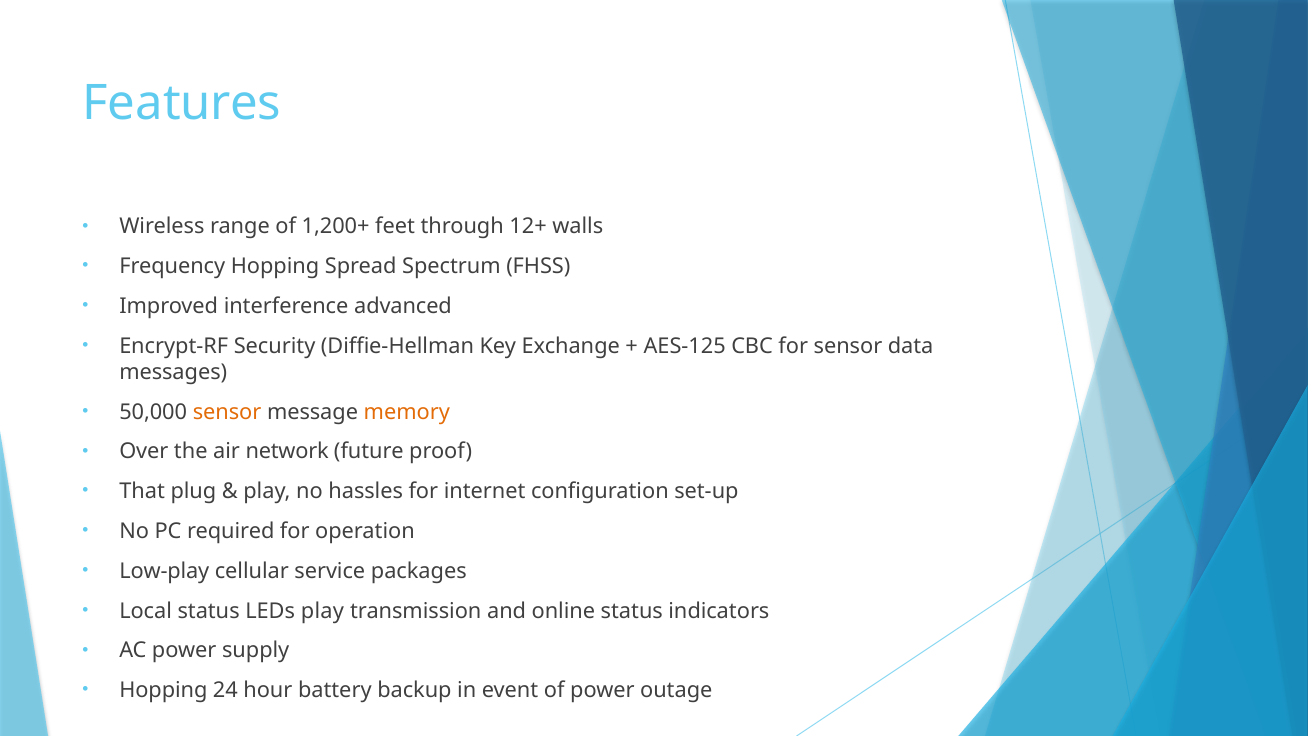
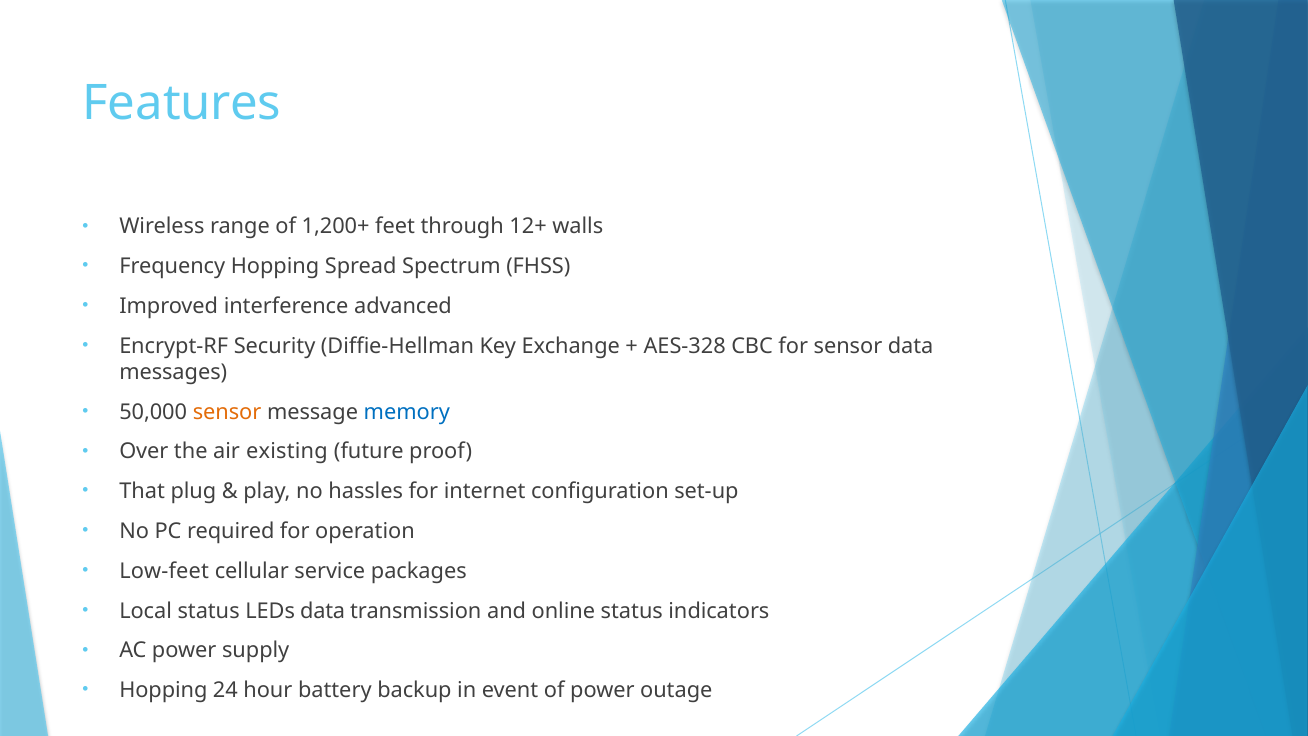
AES-125: AES-125 -> AES-328 (685, 346)
memory colour: orange -> blue (407, 412)
network: network -> existing (287, 452)
Low-play: Low-play -> Low-feet (164, 571)
LEDs play: play -> data (323, 611)
